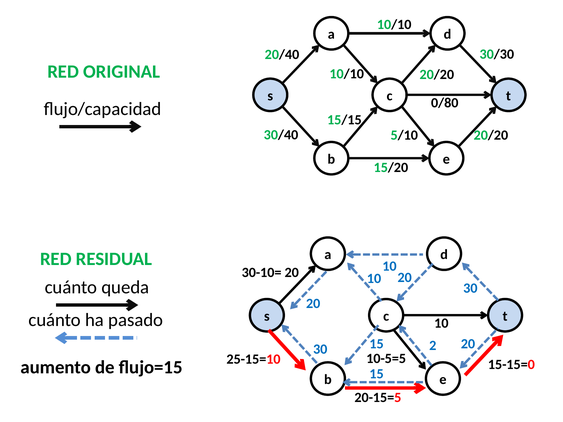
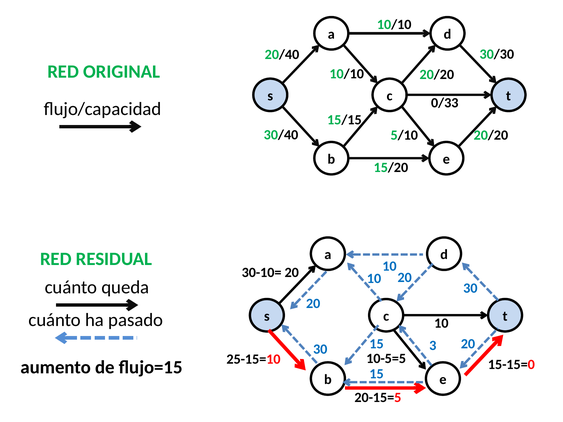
0/80: 0/80 -> 0/33 (445, 103)
2: 2 -> 3 (433, 346)
